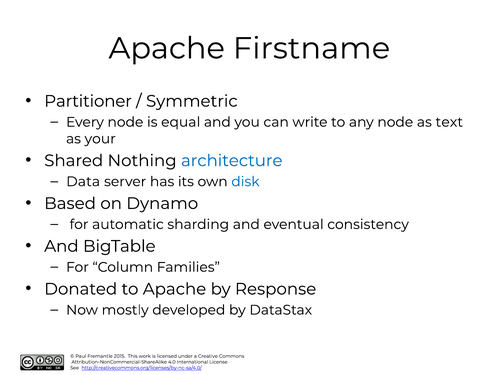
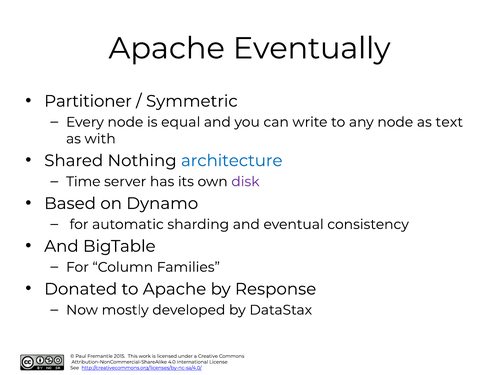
Firstname: Firstname -> Eventually (312, 48)
your: your -> with (100, 139)
Data: Data -> Time (83, 181)
disk colour: blue -> purple (245, 181)
